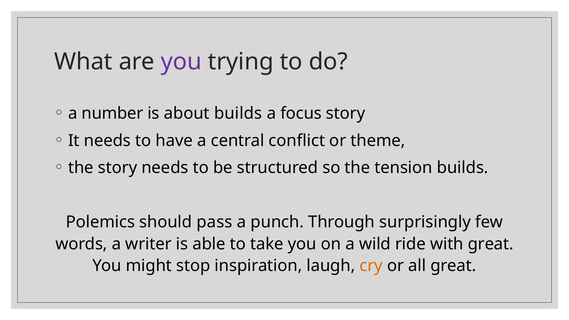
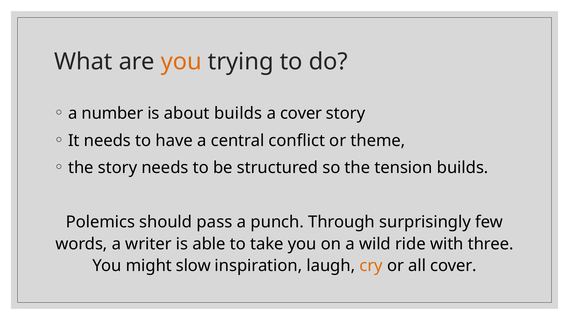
you colour: purple -> orange (181, 62)
a focus: focus -> cover (301, 113)
with great: great -> three (491, 244)
stop: stop -> slow (193, 266)
all great: great -> cover (453, 266)
